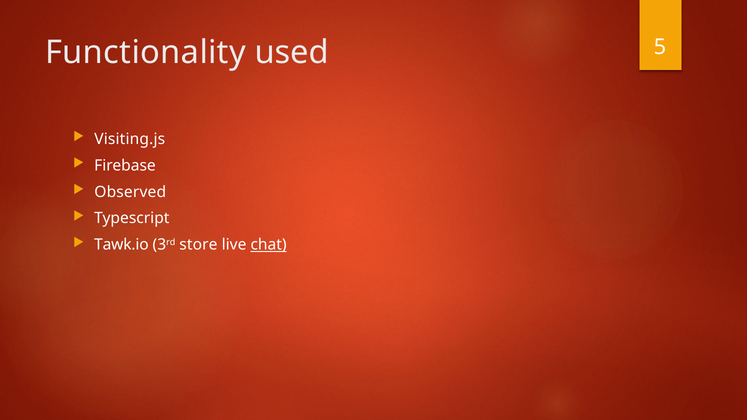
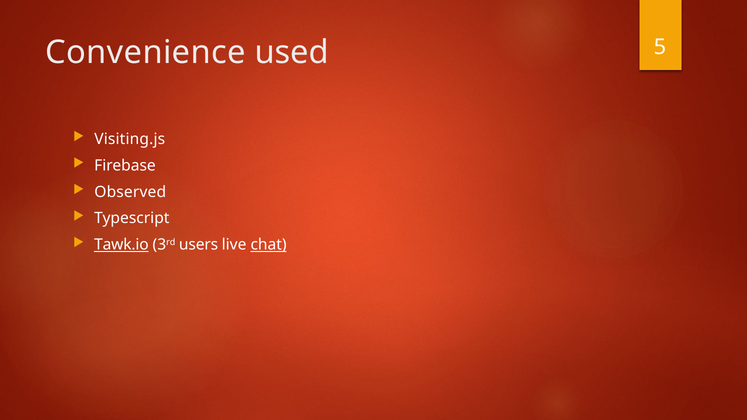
Functionality: Functionality -> Convenience (145, 52)
Tawk.io underline: none -> present (121, 245)
store: store -> users (199, 245)
